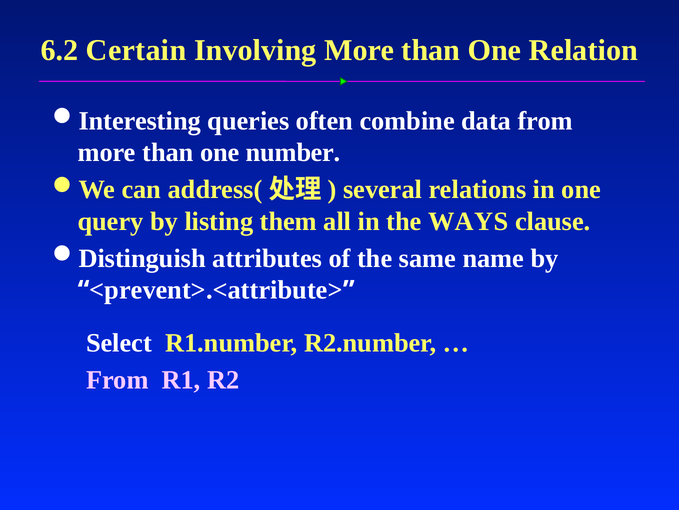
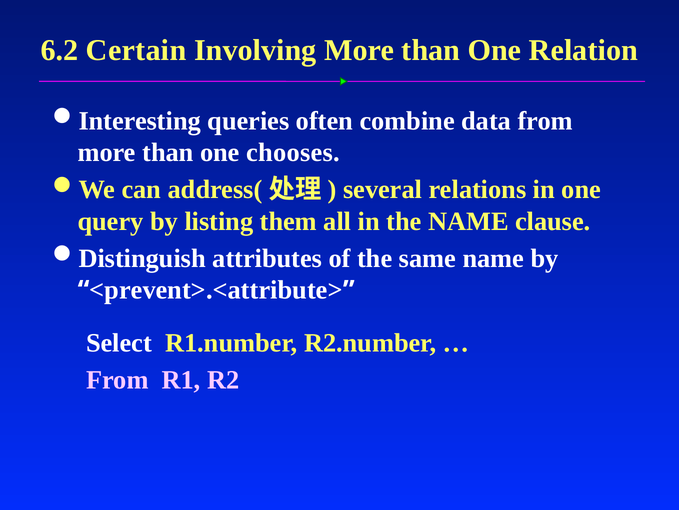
number: number -> chooses (293, 152)
the WAYS: WAYS -> NAME (468, 221)
